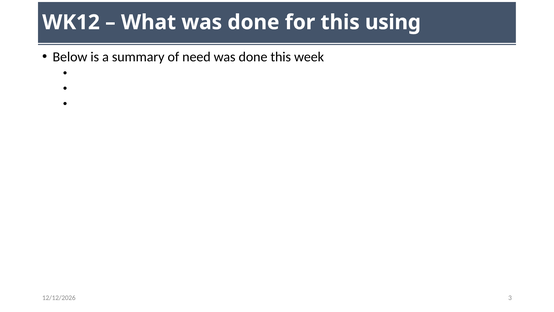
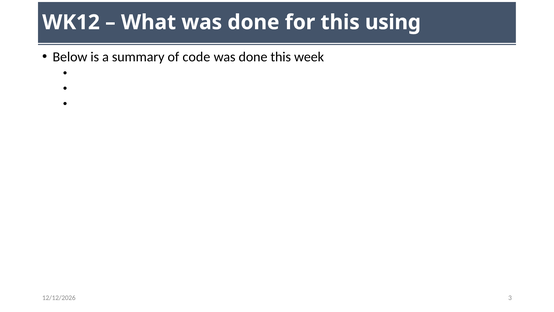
need: need -> code (196, 57)
